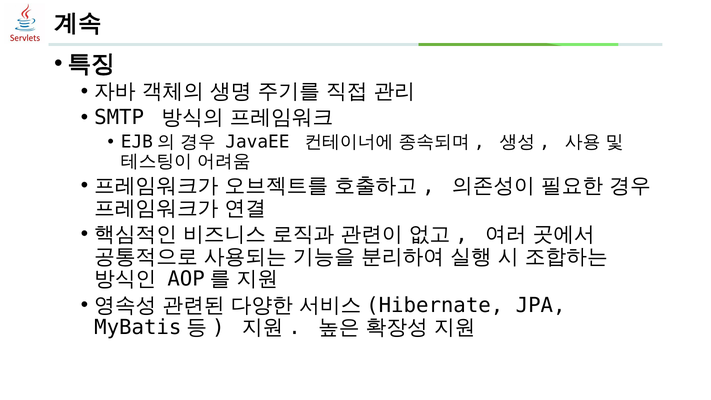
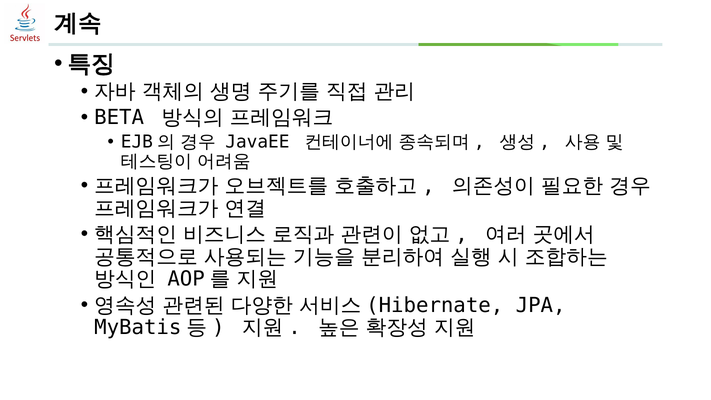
SMTP: SMTP -> BETA (119, 118)
